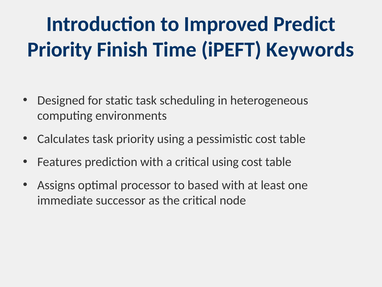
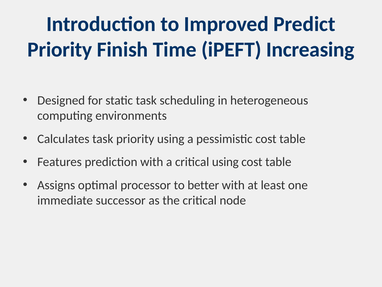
Keywords: Keywords -> Increasing (310, 50)
based: based -> better (203, 185)
